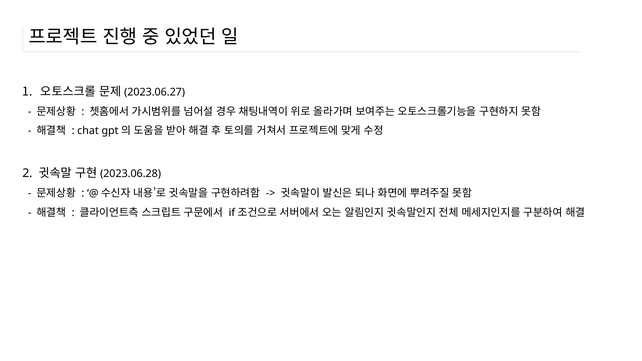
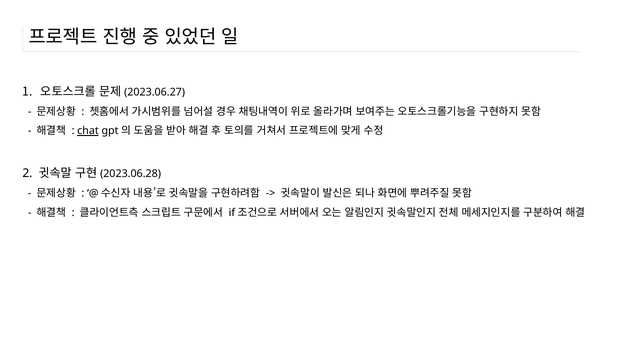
chat underline: none -> present (88, 131)
